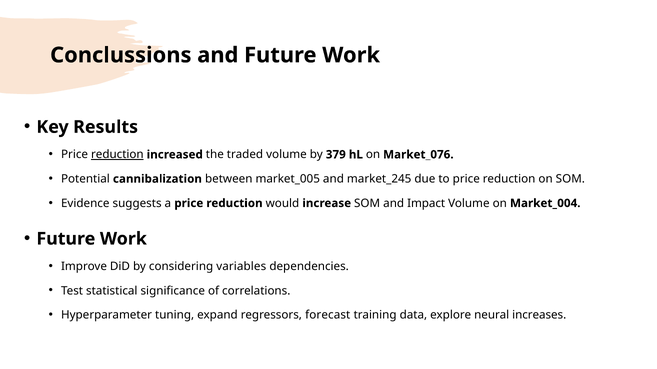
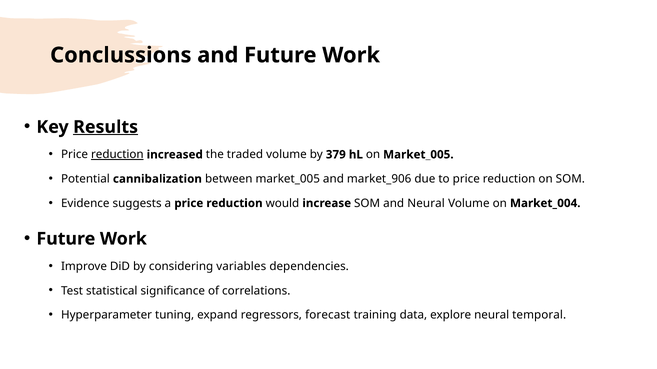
Results underline: none -> present (106, 127)
on Market_076: Market_076 -> Market_005 (418, 155)
market_245: market_245 -> market_906 (379, 179)
and Impact: Impact -> Neural (426, 204)
increases: increases -> temporal (539, 315)
